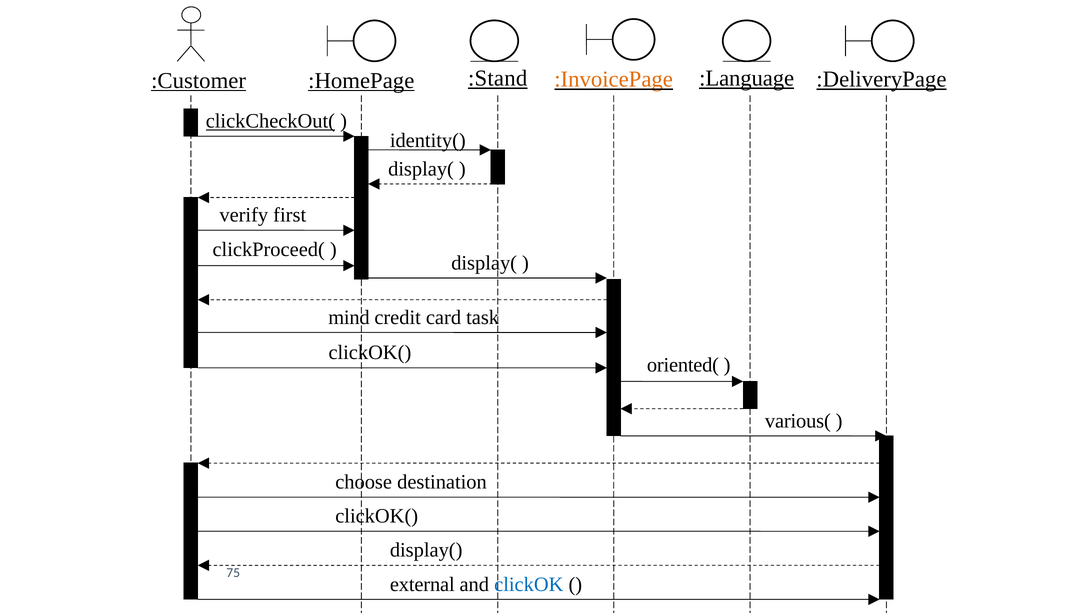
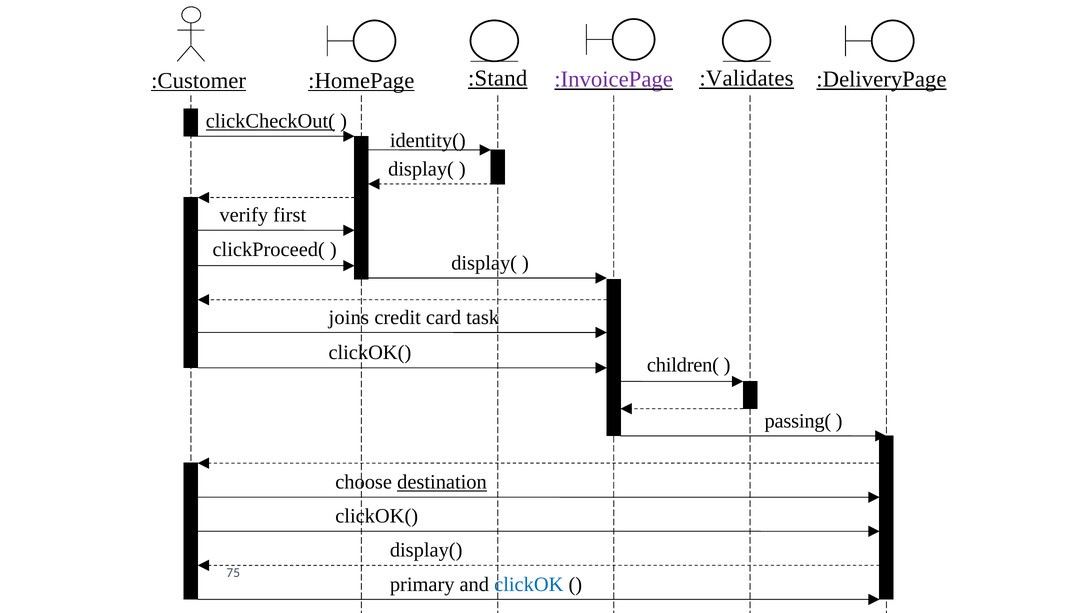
:InvoicePage colour: orange -> purple (614, 79)
:Language: :Language -> :Validates (746, 78)
mind: mind -> joins (349, 318)
oriented(: oriented( -> children( (683, 365)
various(: various( -> passing( (798, 421)
destination underline: none -> present (442, 483)
external: external -> primary (422, 585)
